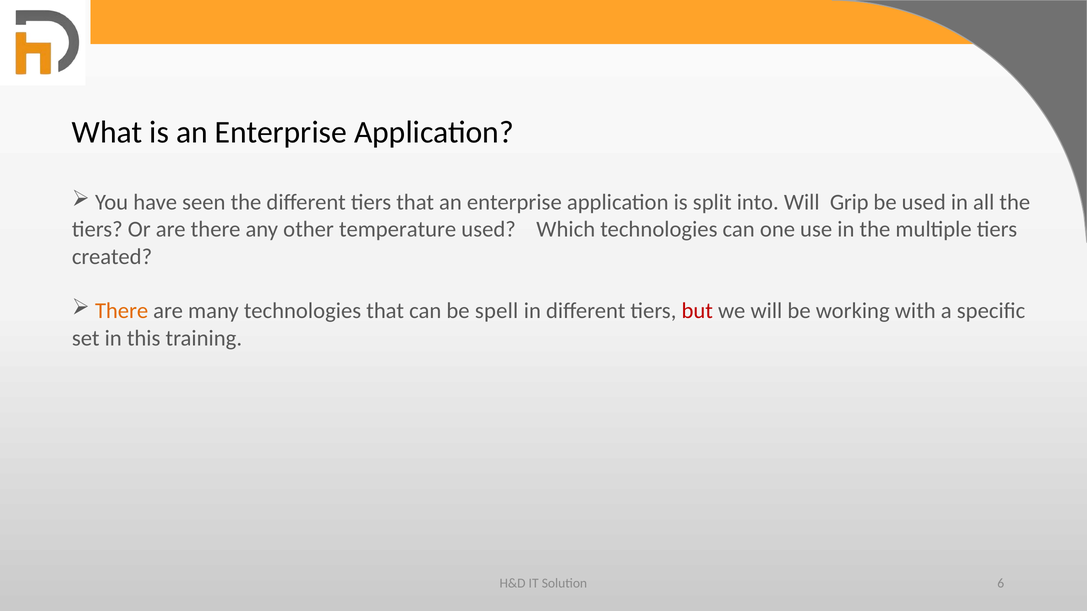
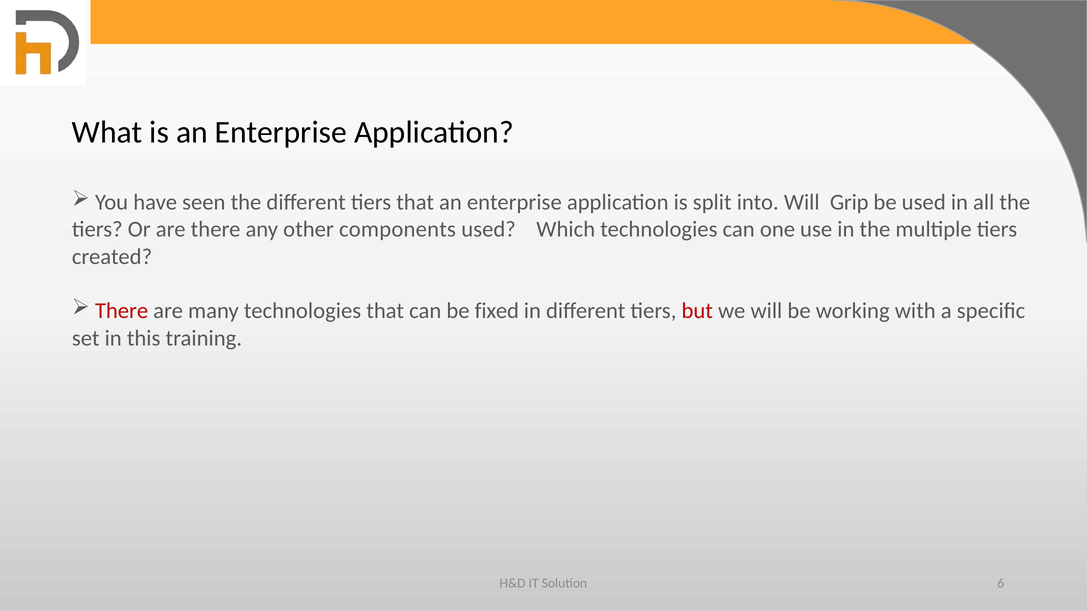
temperature: temperature -> components (397, 230)
There colour: orange -> red (122, 311)
spell: spell -> fixed (497, 311)
